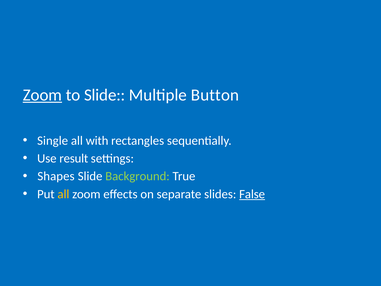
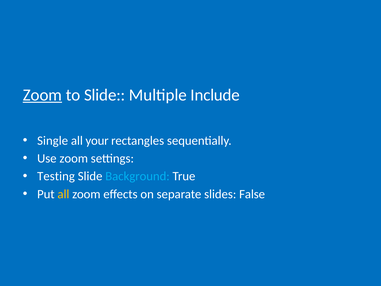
Button: Button -> Include (215, 95)
with: with -> your (97, 141)
Use result: result -> zoom (74, 158)
Shapes: Shapes -> Testing (56, 176)
Background colour: light green -> light blue (137, 176)
False underline: present -> none (252, 194)
